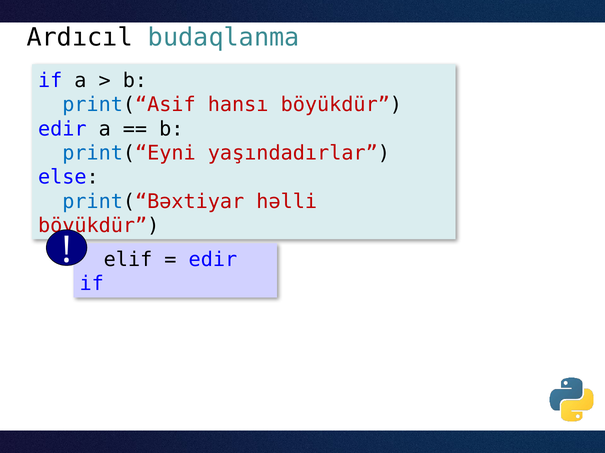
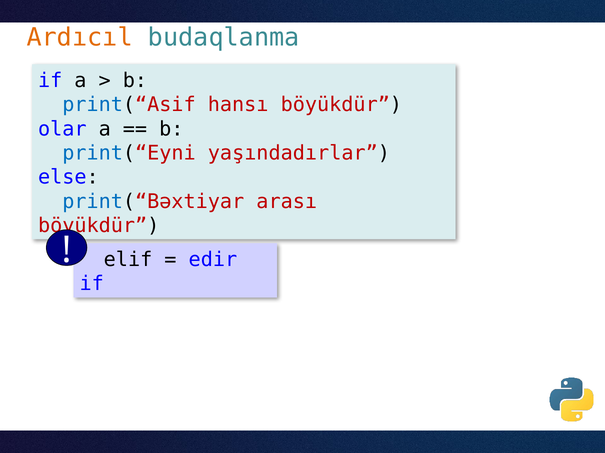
Ardıcıl colour: black -> orange (80, 37)
edir: edir -> olar (62, 129)
həlli: həlli -> arası (287, 202)
